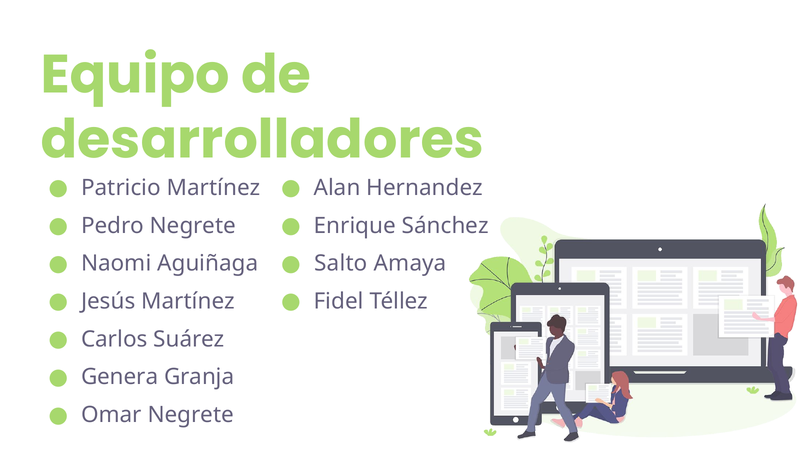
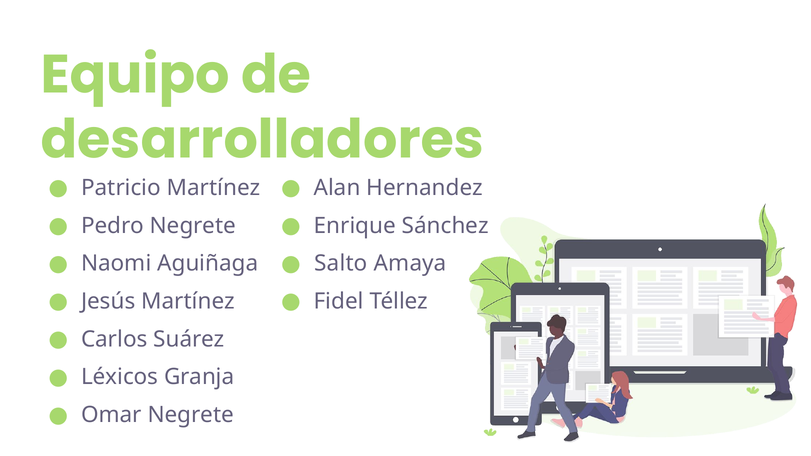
Genera: Genera -> Léxicos (120, 377)
